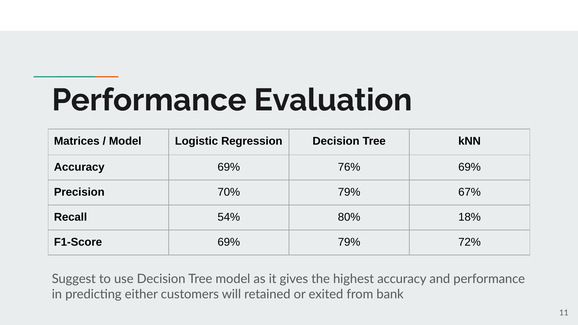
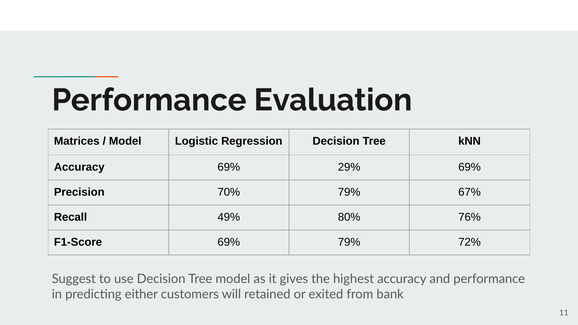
76%: 76% -> 29% (349, 167)
54%: 54% -> 49% (229, 217)
18%: 18% -> 76% (470, 217)
